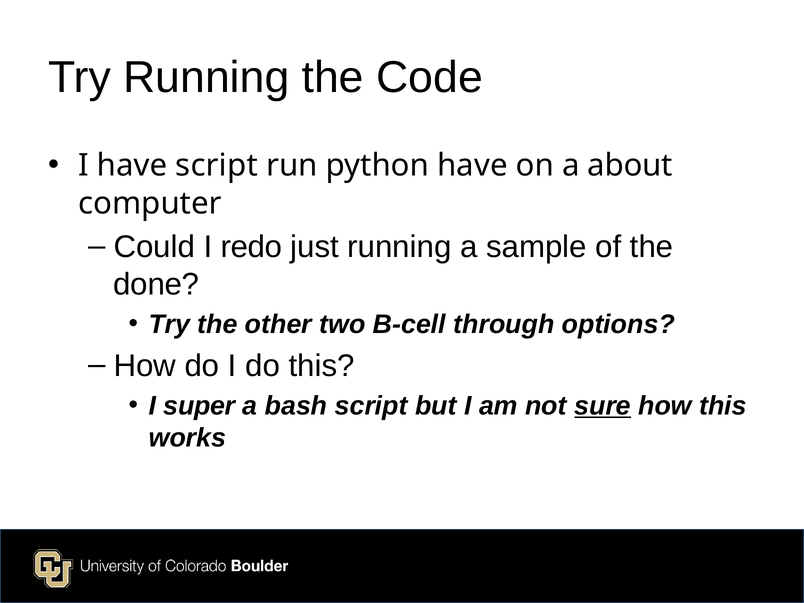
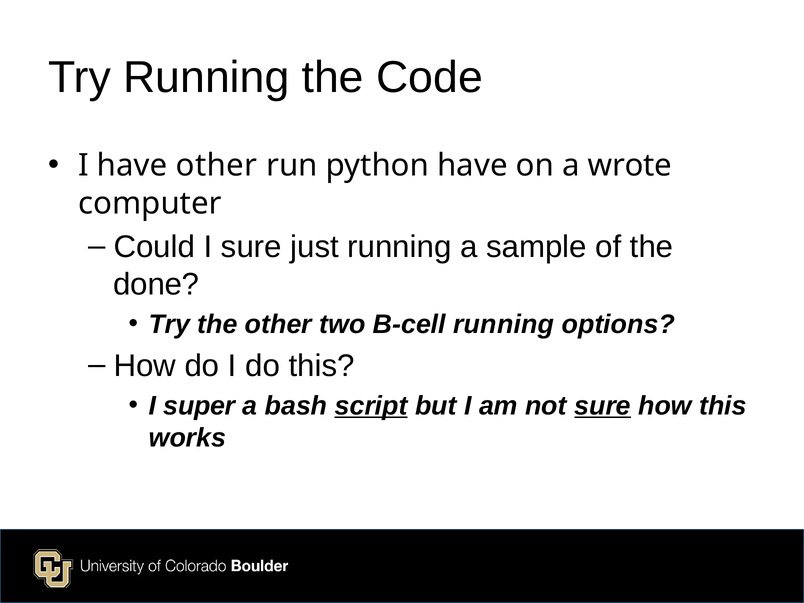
have script: script -> other (217, 166)
about: about -> wrote (630, 166)
I redo: redo -> sure (251, 247)
B-cell through: through -> running (504, 324)
script underline: none -> present (371, 406)
